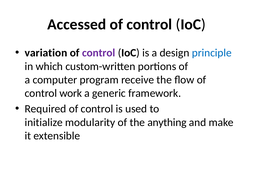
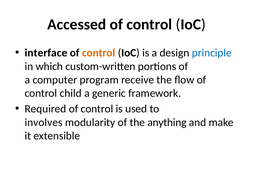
variation: variation -> interface (46, 53)
control colour: purple -> orange (99, 53)
work: work -> child (71, 94)
initialize: initialize -> involves (44, 123)
